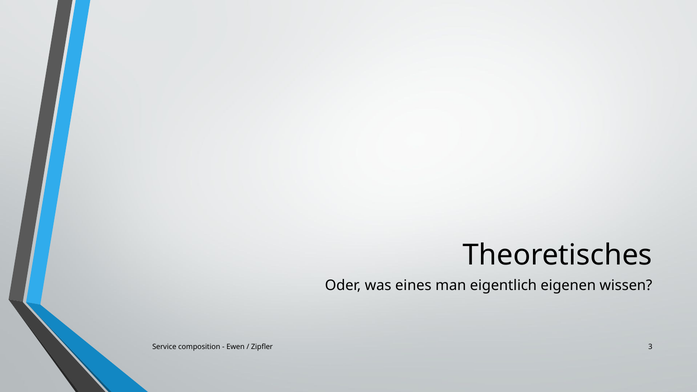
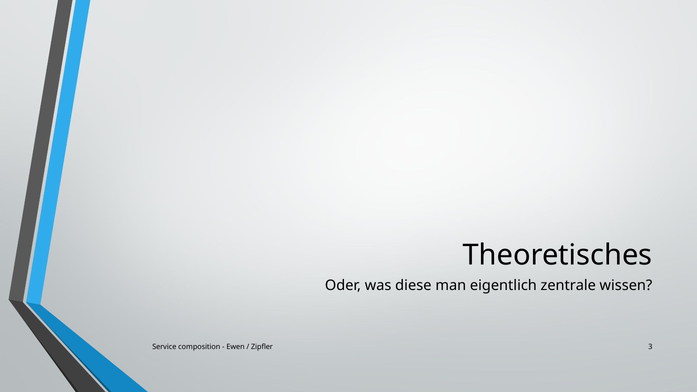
eines: eines -> diese (413, 285)
eigenen: eigenen -> zentrale (568, 285)
